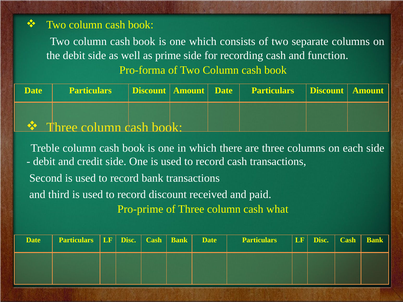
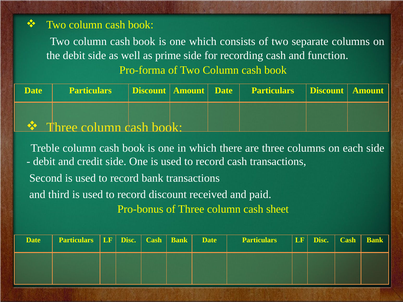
Pro-prime: Pro-prime -> Pro-bonus (140, 209)
what: what -> sheet (277, 209)
